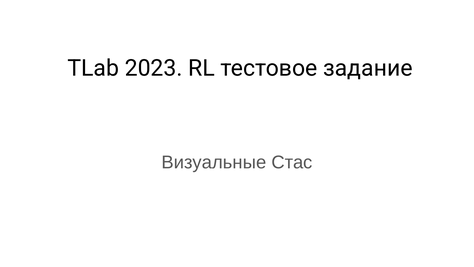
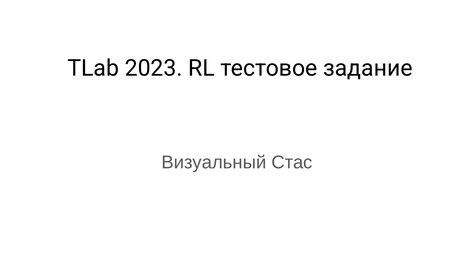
Визуальные: Визуальные -> Визуальный (214, 162)
